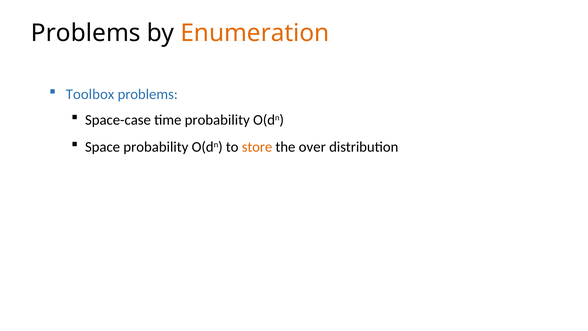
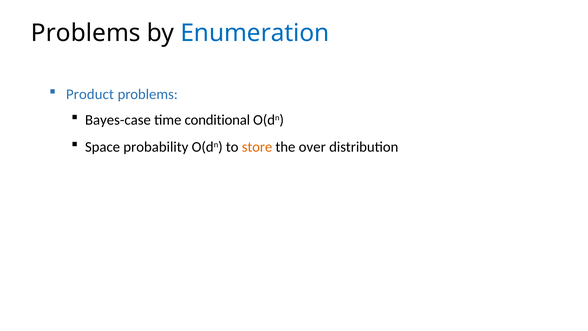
Enumeration colour: orange -> blue (255, 33)
Toolbox: Toolbox -> Product (90, 94)
Space-case: Space-case -> Bayes-case (118, 120)
time probability: probability -> conditional (217, 120)
